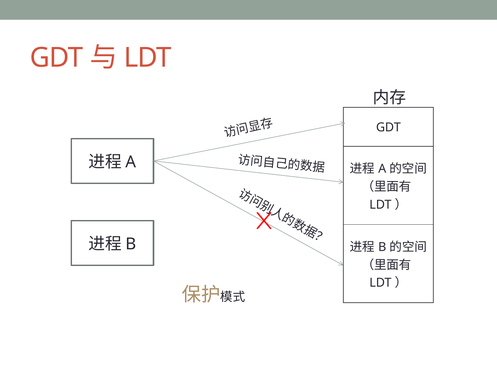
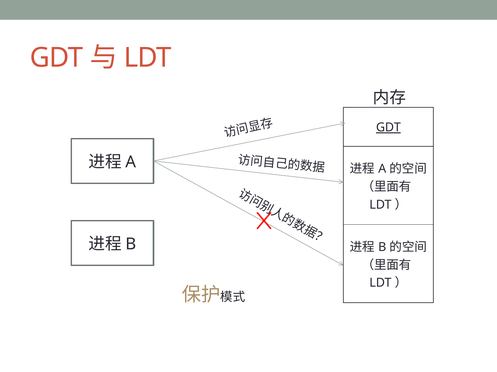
GDT underline: none -> present (388, 128)
